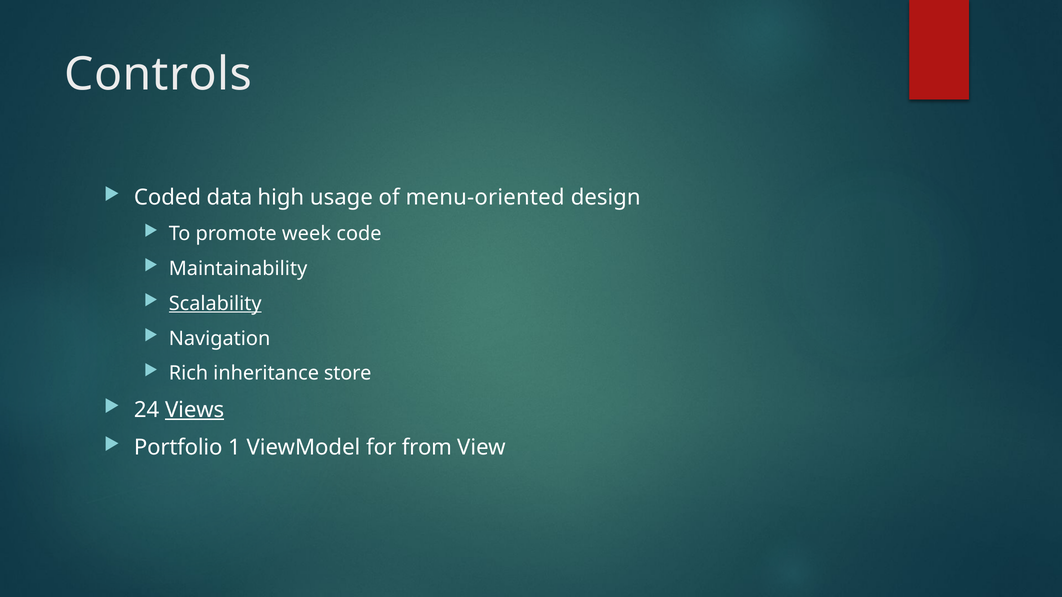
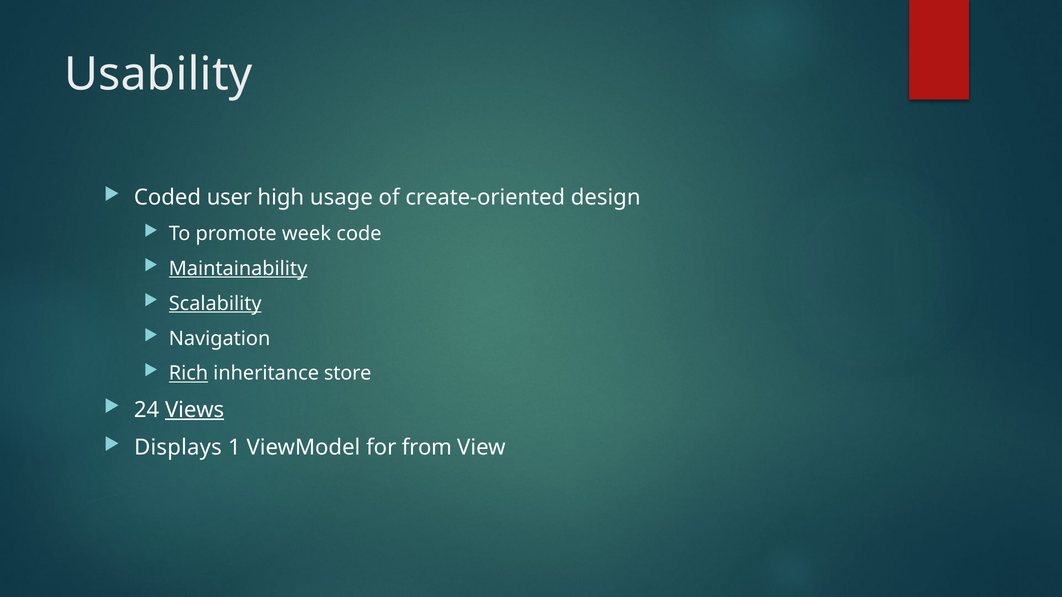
Controls: Controls -> Usability (158, 75)
data: data -> user (229, 198)
menu-oriented: menu-oriented -> create-oriented (485, 198)
Maintainability underline: none -> present (238, 269)
Rich underline: none -> present (188, 374)
Portfolio: Portfolio -> Displays (178, 448)
